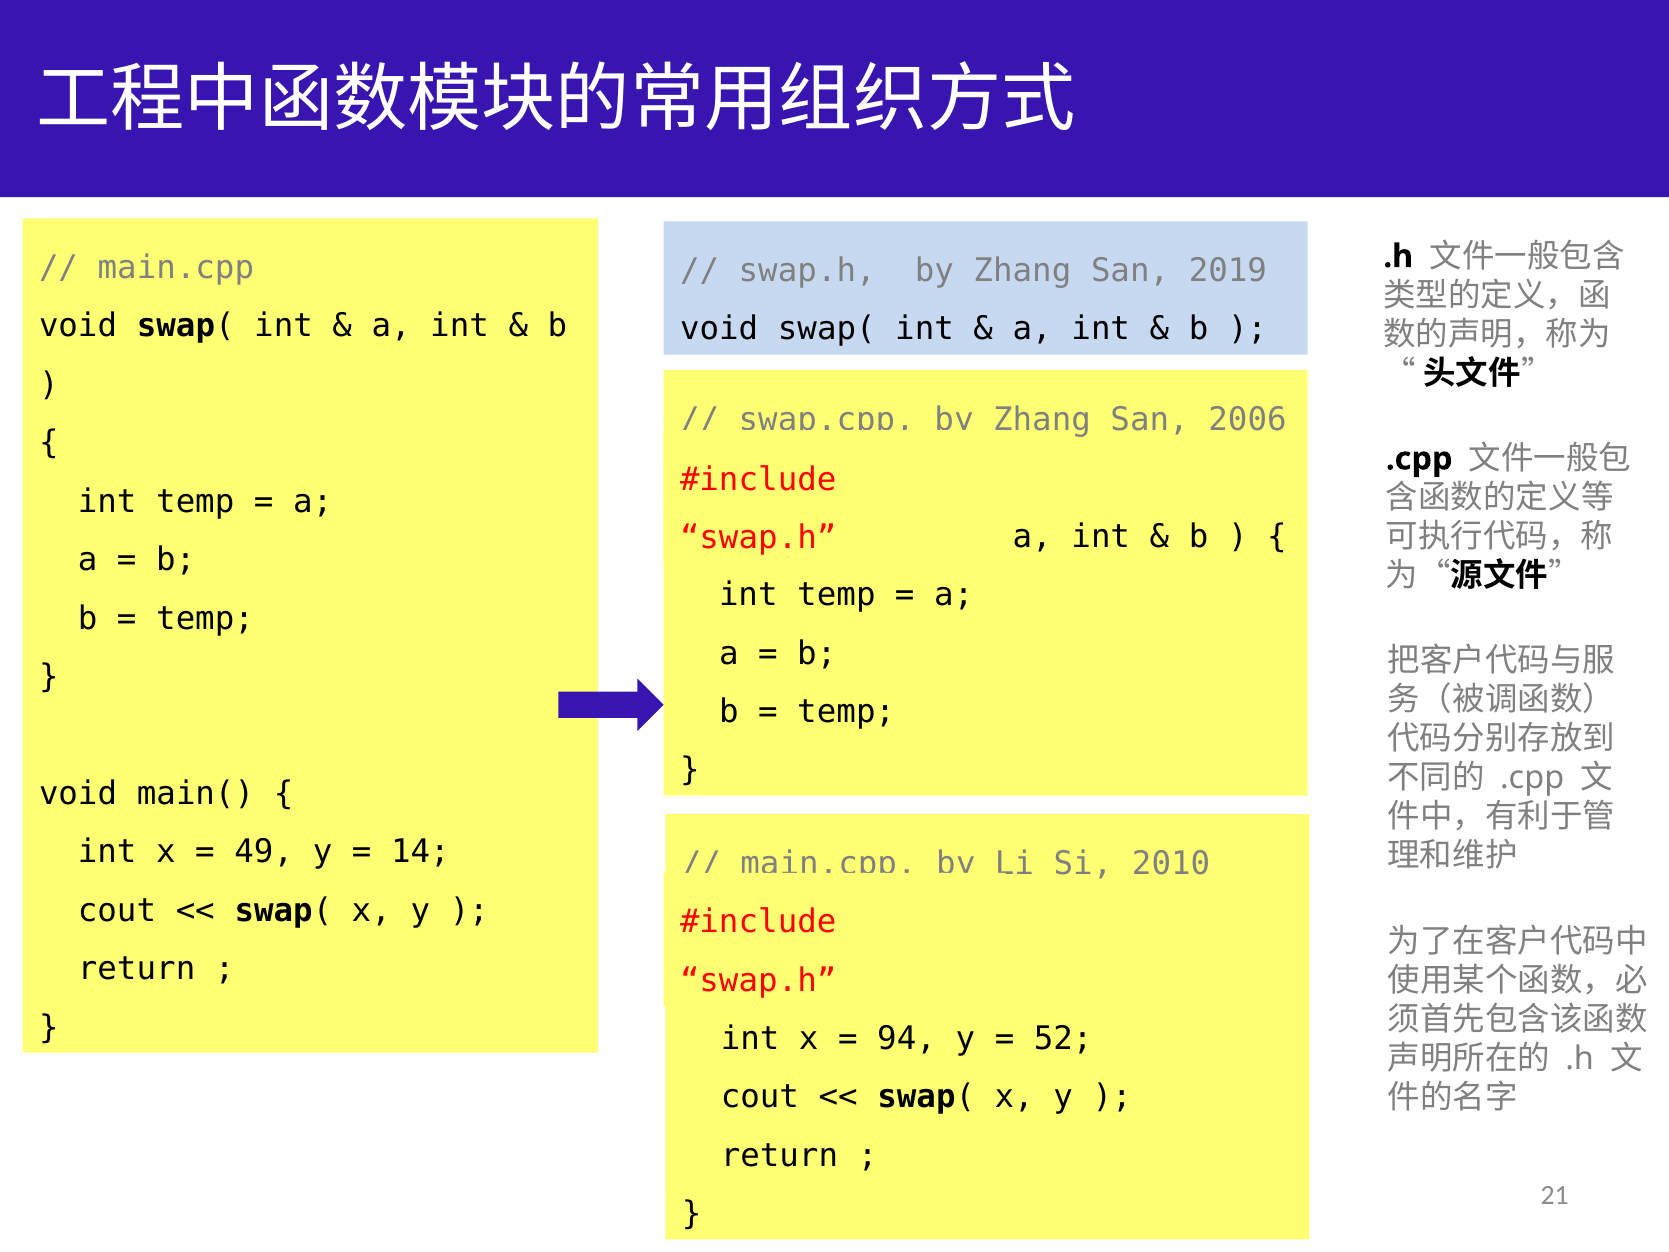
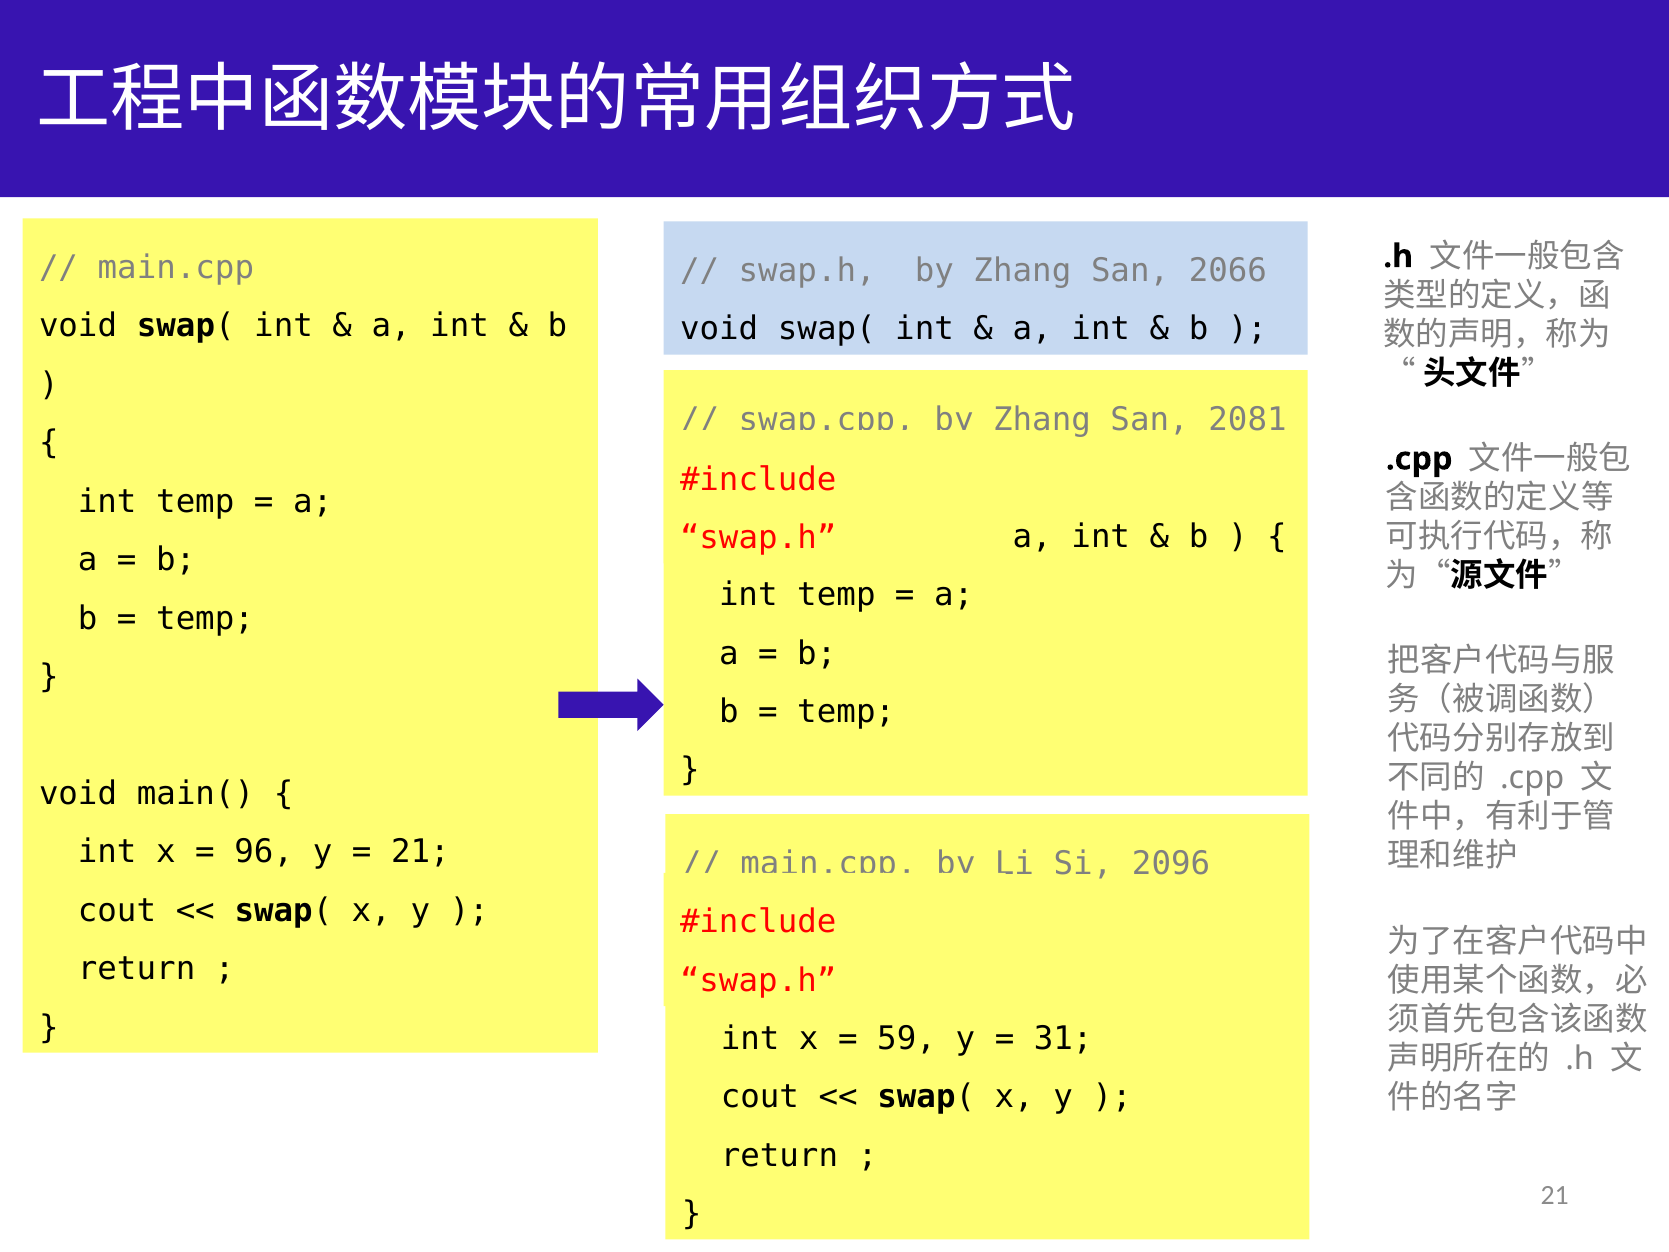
2019: 2019 -> 2066 (1228, 271)
2006: 2006 -> 2081 (1248, 420)
49: 49 -> 96 (264, 852)
14: 14 -> 21 (420, 852)
2010: 2010 -> 2096 (1171, 863)
94: 94 -> 59 (907, 1039)
52: 52 -> 31 (1063, 1039)
